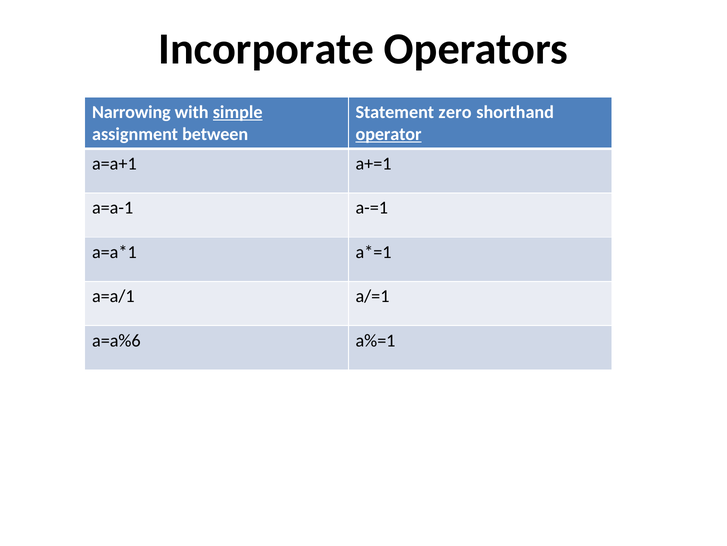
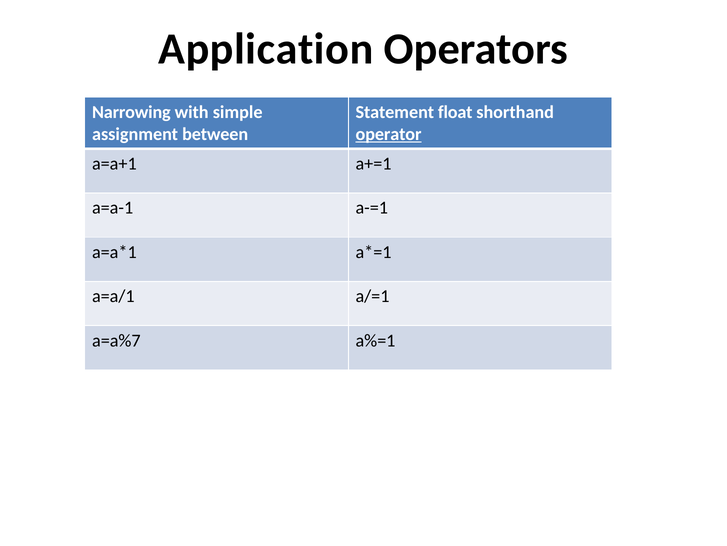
Incorporate: Incorporate -> Application (266, 49)
simple underline: present -> none (238, 112)
zero: zero -> float (455, 112)
a=a%6: a=a%6 -> a=a%7 (116, 340)
